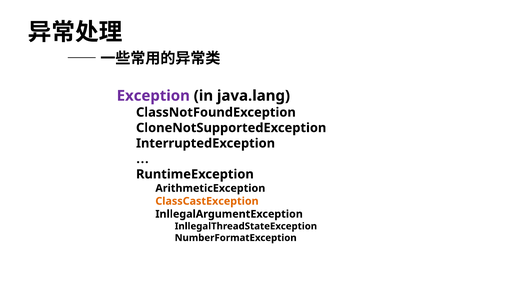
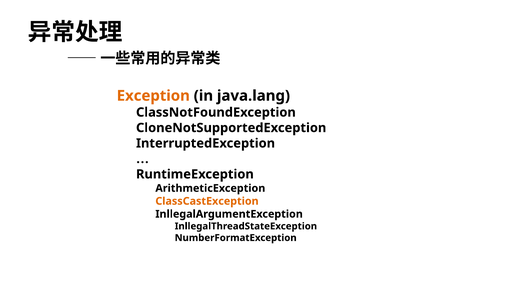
Exception colour: purple -> orange (153, 96)
